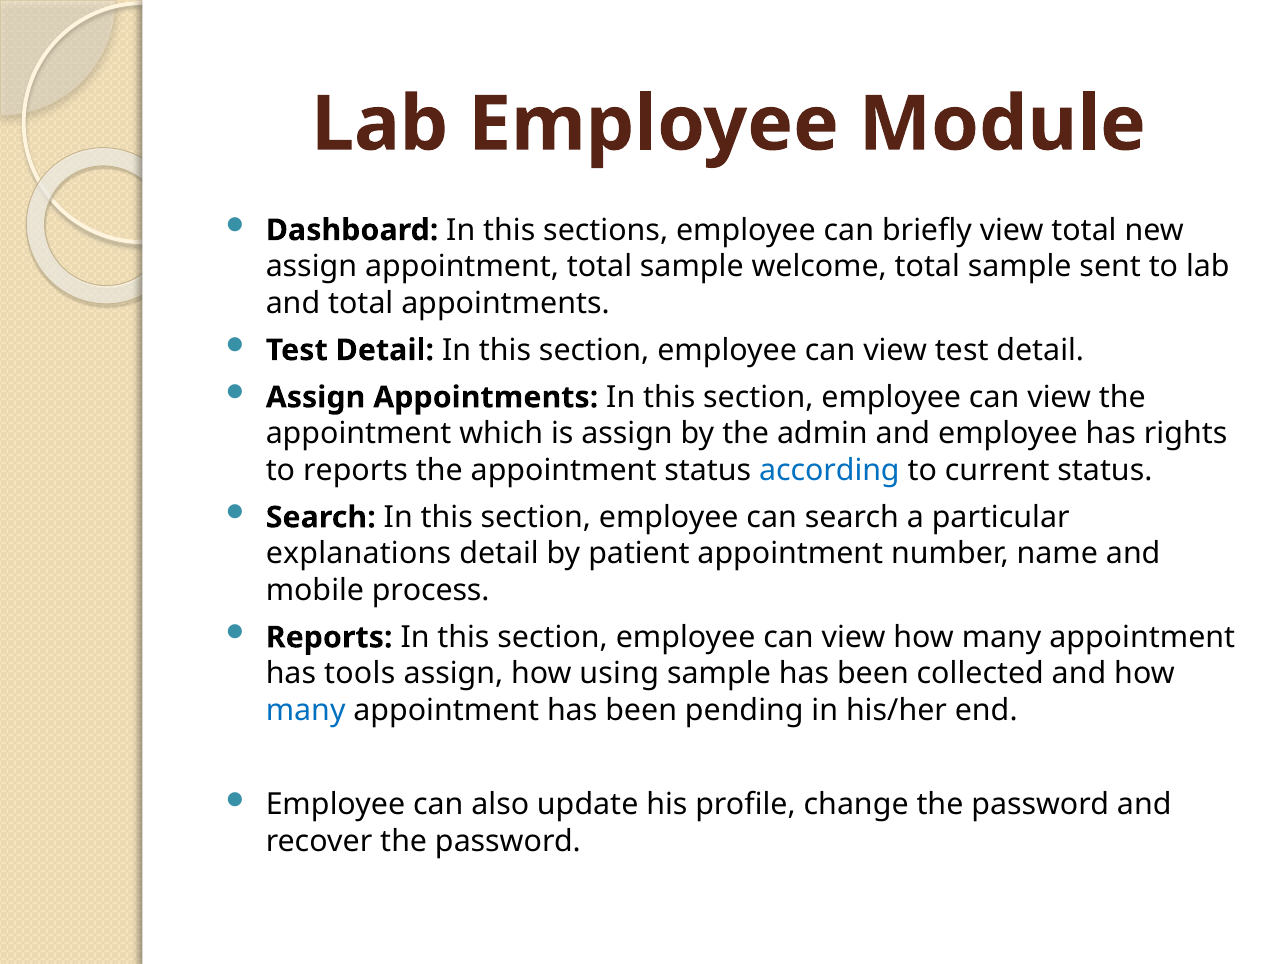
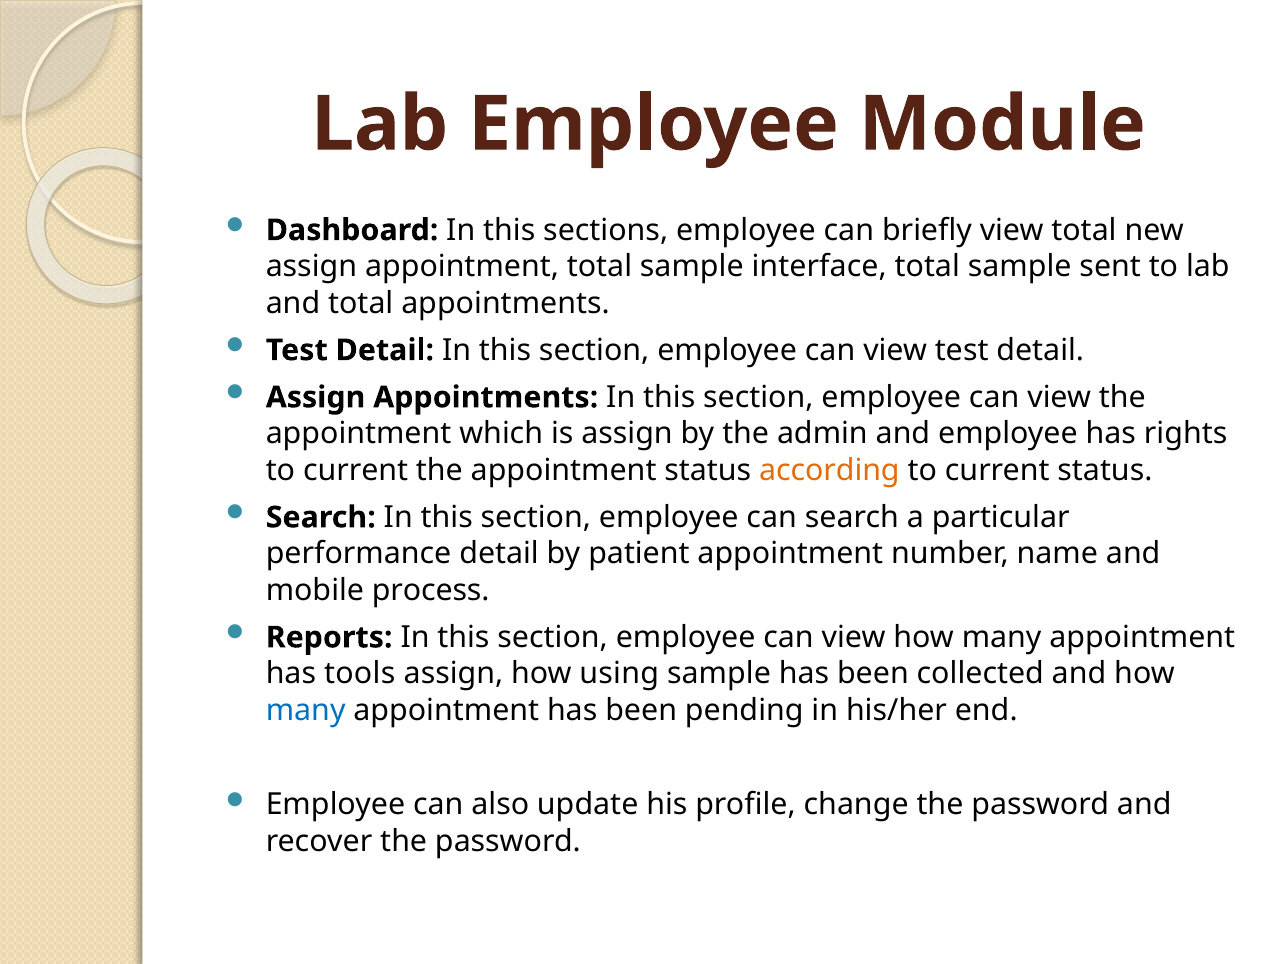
welcome: welcome -> interface (819, 267)
reports: reports -> current (356, 470)
according colour: blue -> orange (829, 470)
explanations: explanations -> performance (359, 554)
